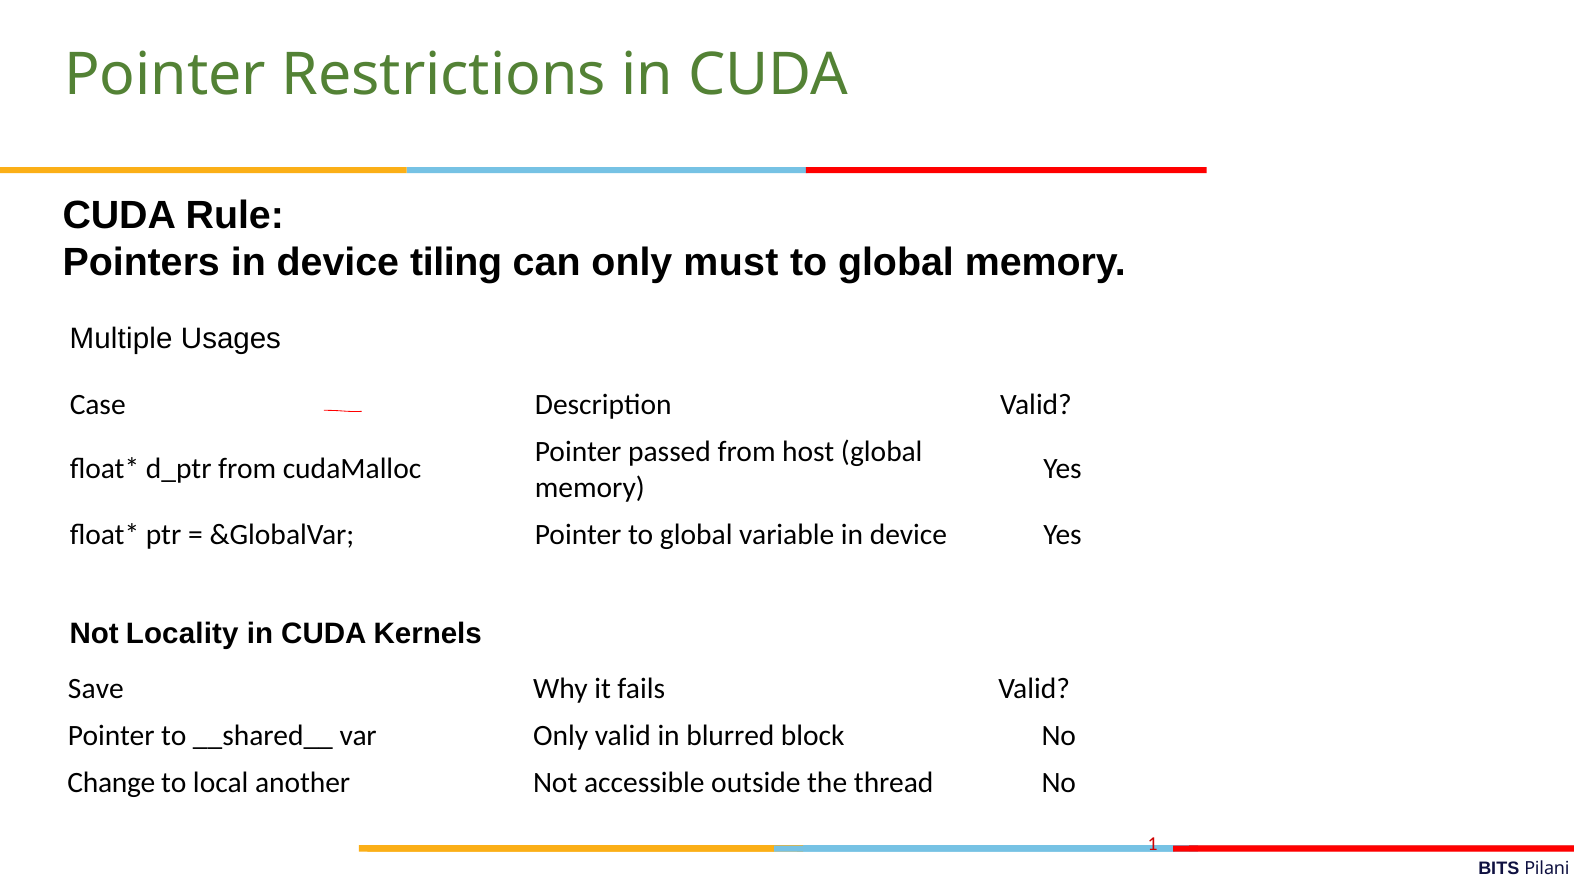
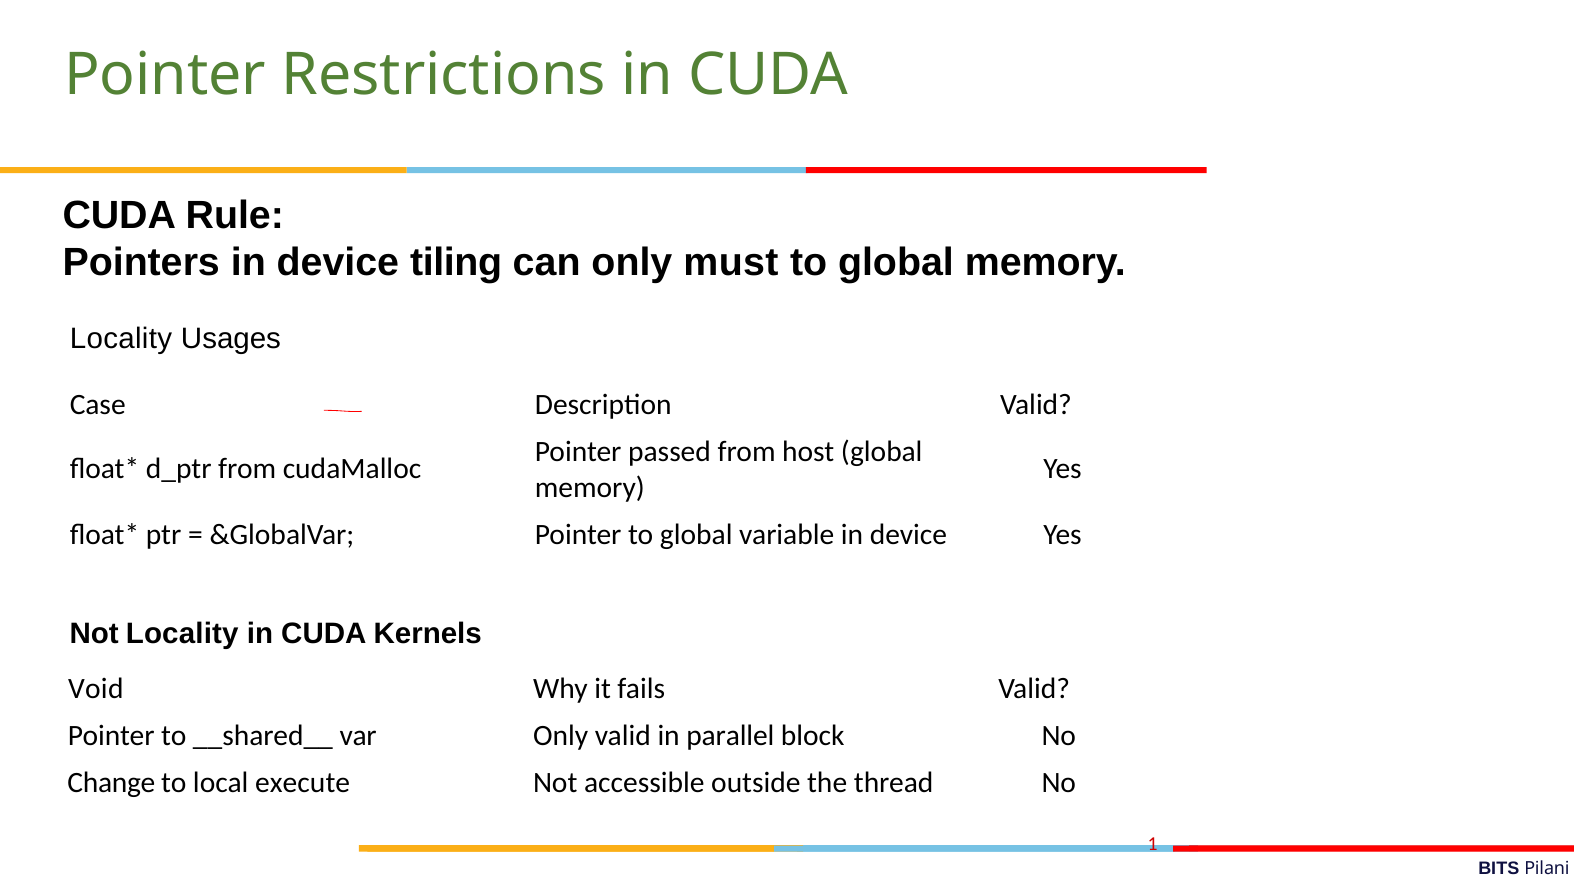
Multiple: Multiple -> Locality (121, 339)
Save: Save -> Void (96, 689)
blurred: blurred -> parallel (730, 736)
another: another -> execute (303, 783)
